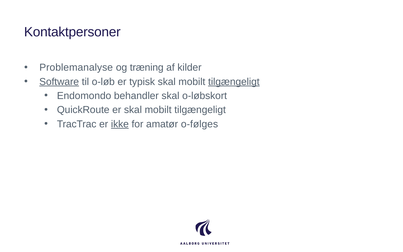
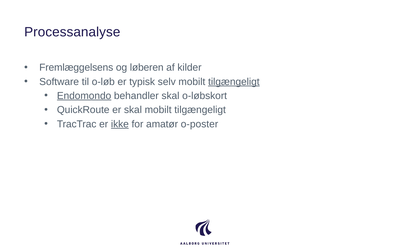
Kontaktpersoner: Kontaktpersoner -> Processanalyse (72, 32)
Problemanalyse: Problemanalyse -> Fremlæggelsens (76, 68)
træning: træning -> løberen (147, 68)
Software underline: present -> none (59, 82)
typisk skal: skal -> selv (167, 82)
Endomondo underline: none -> present (84, 96)
o-følges: o-følges -> o-poster (200, 124)
